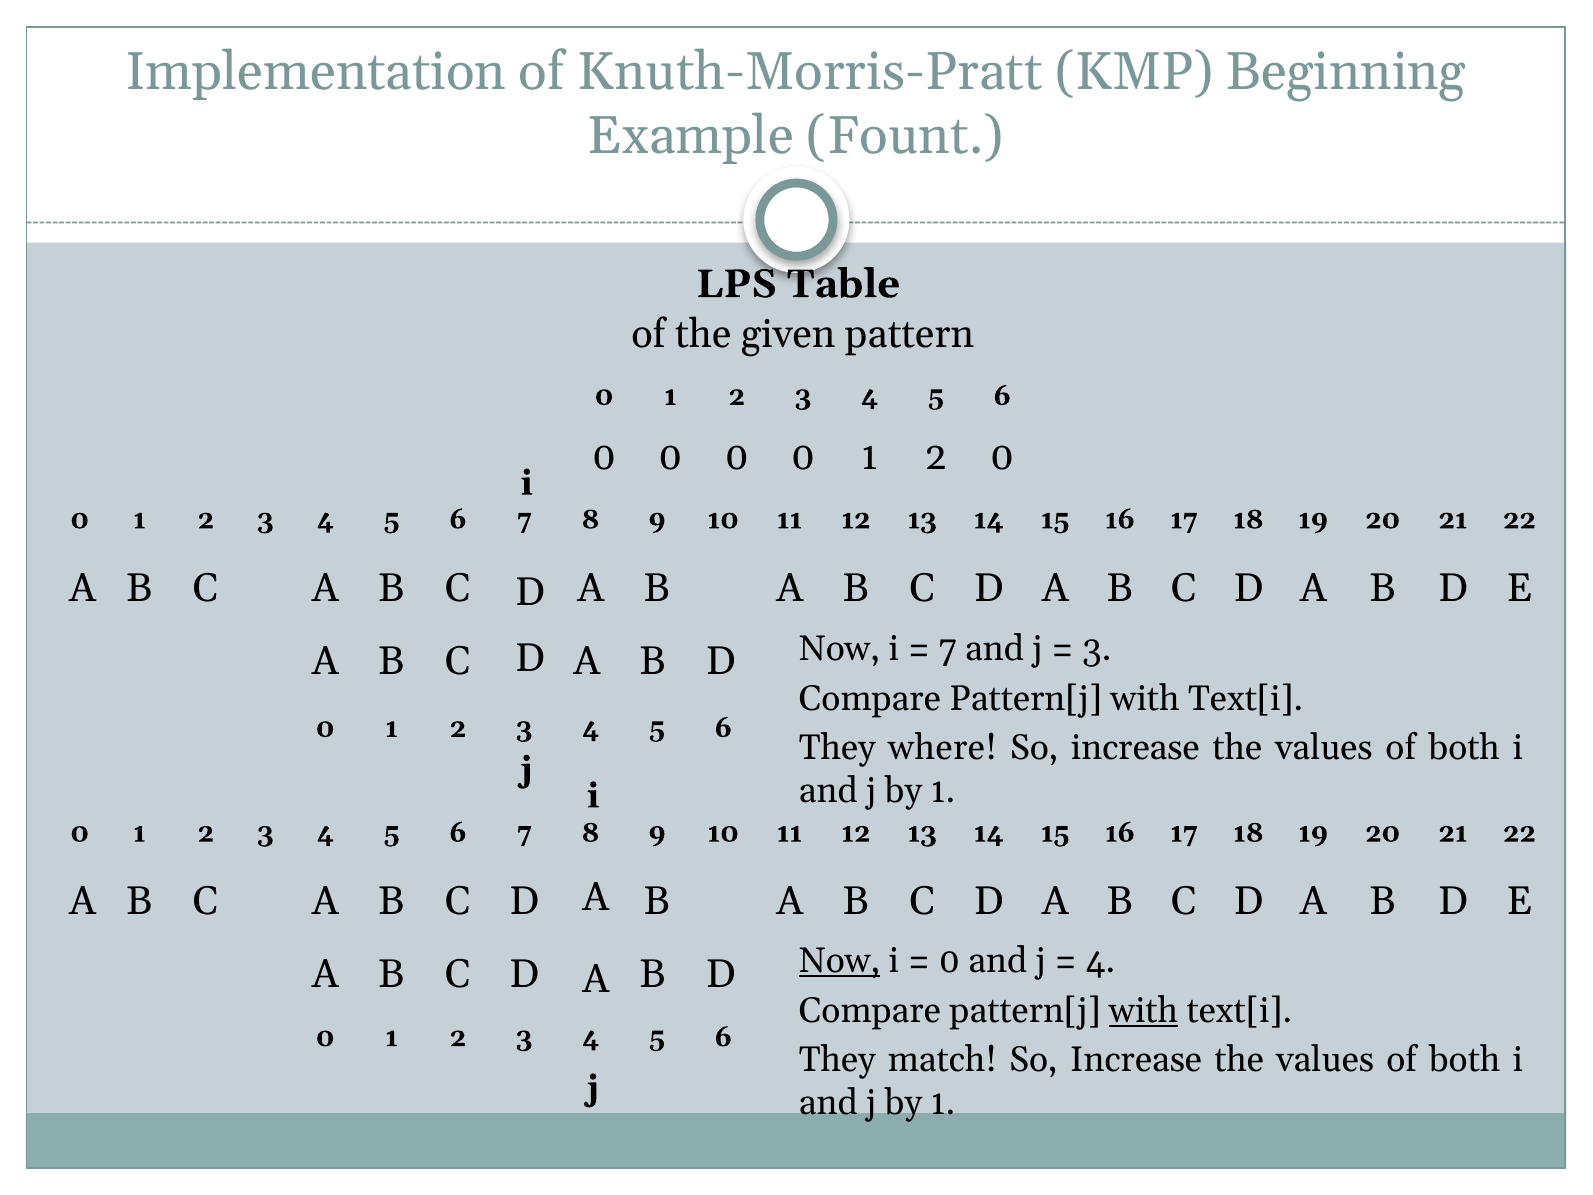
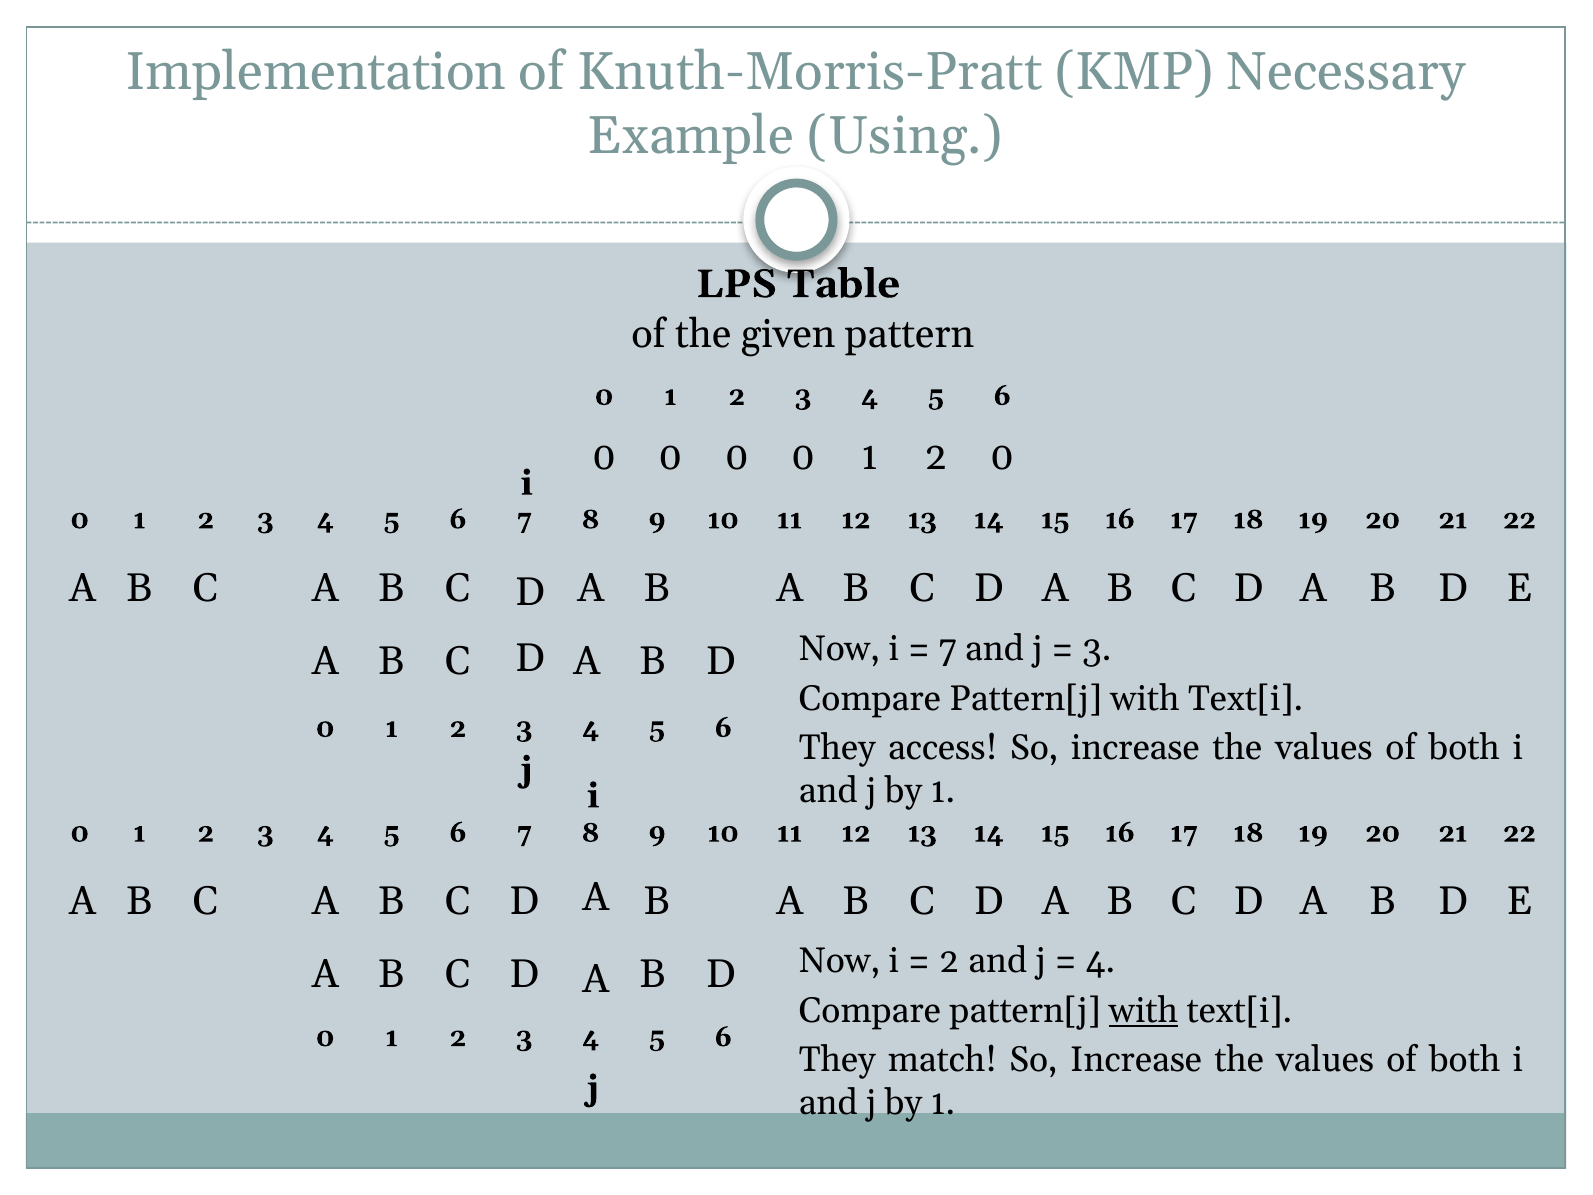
Beginning: Beginning -> Necessary (1346, 72)
Fount: Fount -> Using (905, 136)
where: where -> access (943, 748)
Now underline: present -> none (840, 961)
0: 0 -> 2 (949, 961)
